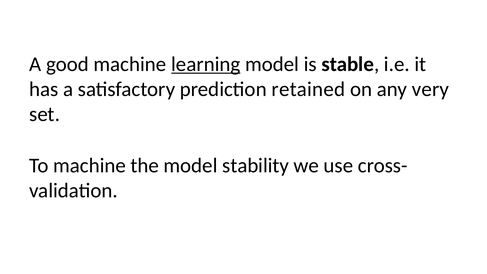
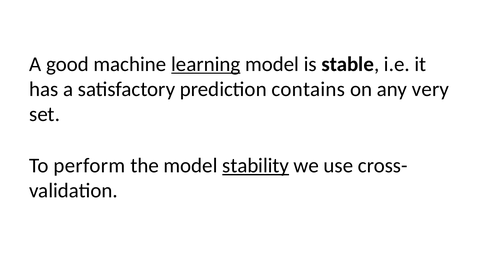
retained: retained -> contains (308, 89)
To machine: machine -> perform (89, 166)
stability underline: none -> present (256, 166)
